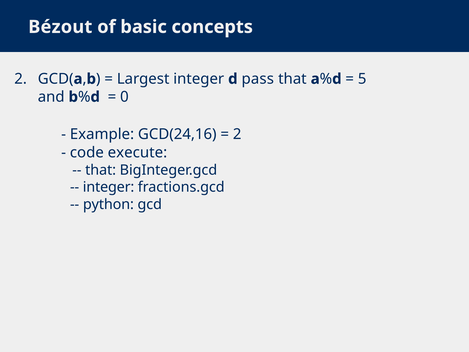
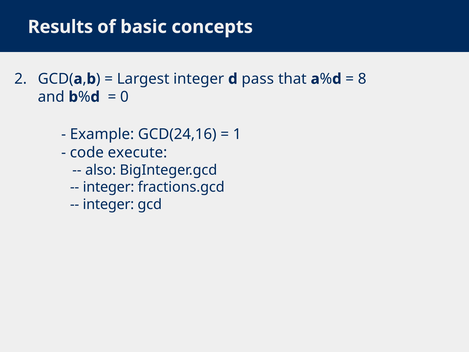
Bézout: Bézout -> Results (60, 27)
5: 5 -> 8 (362, 79)
2: 2 -> 1 (237, 134)
that: that -> also (101, 170)
python: python -> integer (108, 204)
